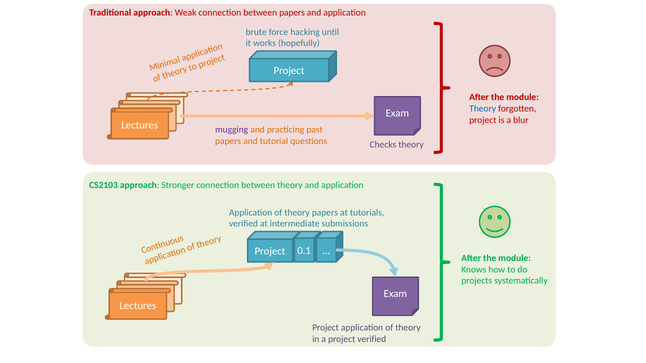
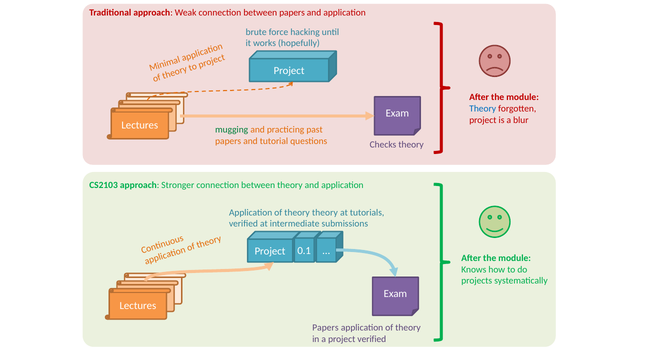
mugging colour: purple -> green (232, 130)
theory papers: papers -> theory (325, 213)
Project: Project -> Papers (325, 328)
